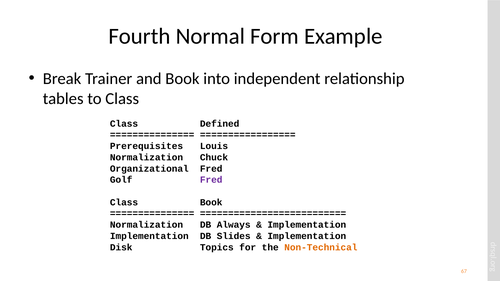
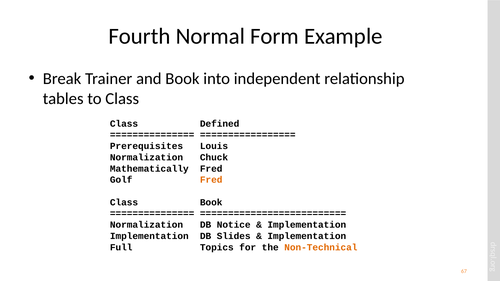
Organizational: Organizational -> Mathematically (149, 169)
Fred colour: purple -> orange (211, 180)
Always: Always -> Notice (234, 225)
Disk: Disk -> Full (121, 247)
